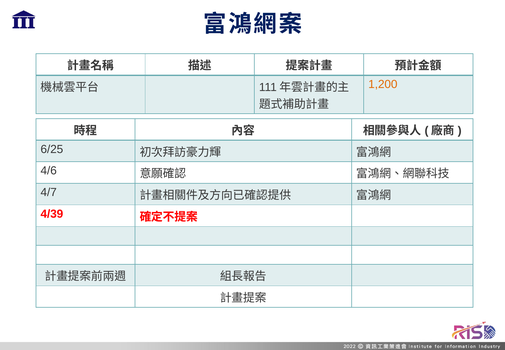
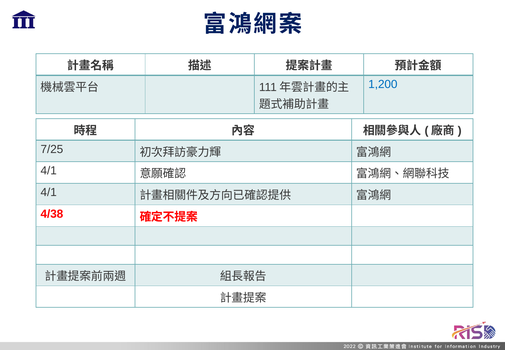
1,200 colour: orange -> blue (383, 84)
6/25: 6/25 -> 7/25 (52, 149)
4/6: 4/6 -> 4/1 (49, 171)
4/7: 4/7 -> 4/1 (49, 192)
4/39: 4/39 -> 4/38 (52, 214)
